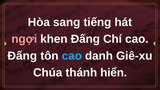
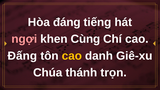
sang: sang -> đáng (67, 22)
khen Đấng: Đấng -> Cùng (85, 39)
cao colour: light blue -> yellow (72, 56)
hiển: hiển -> trọn (114, 73)
